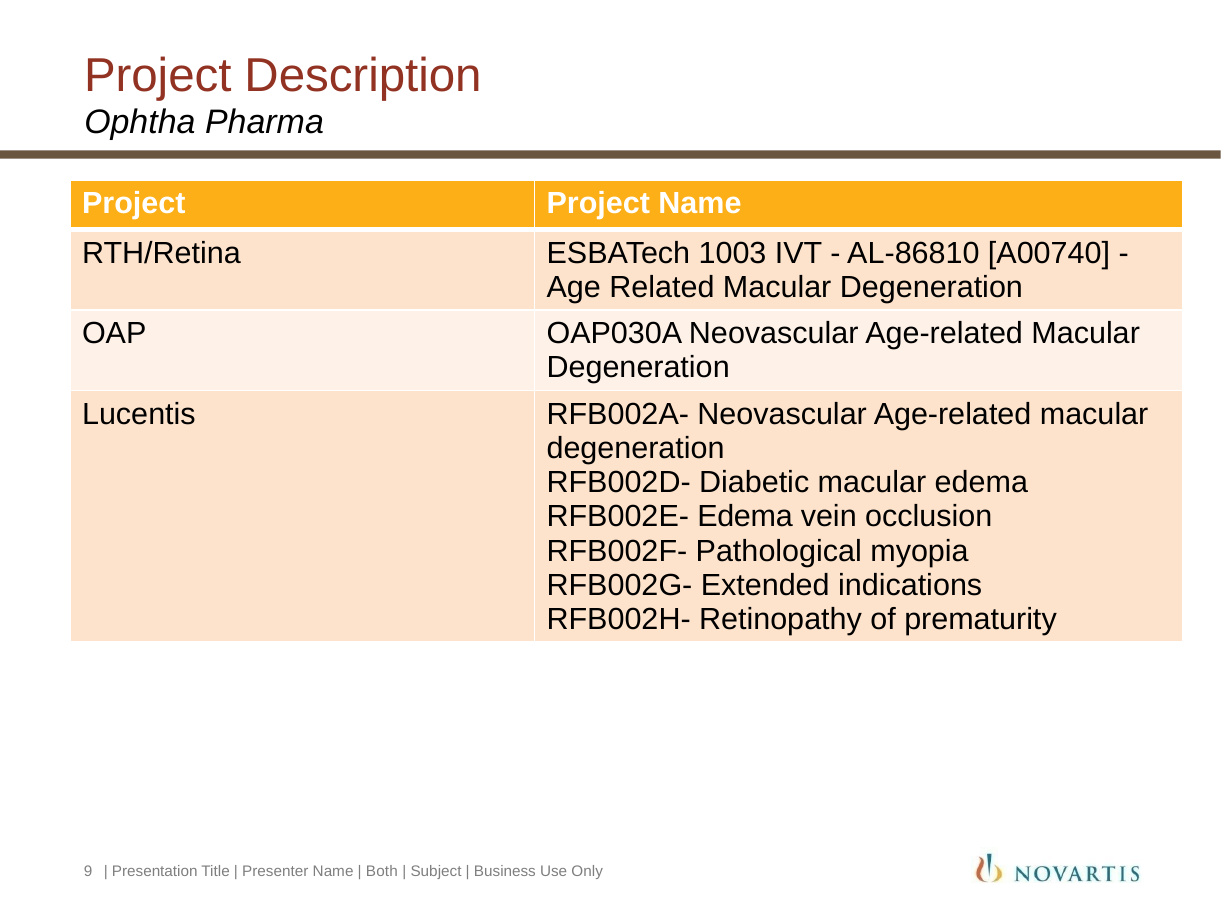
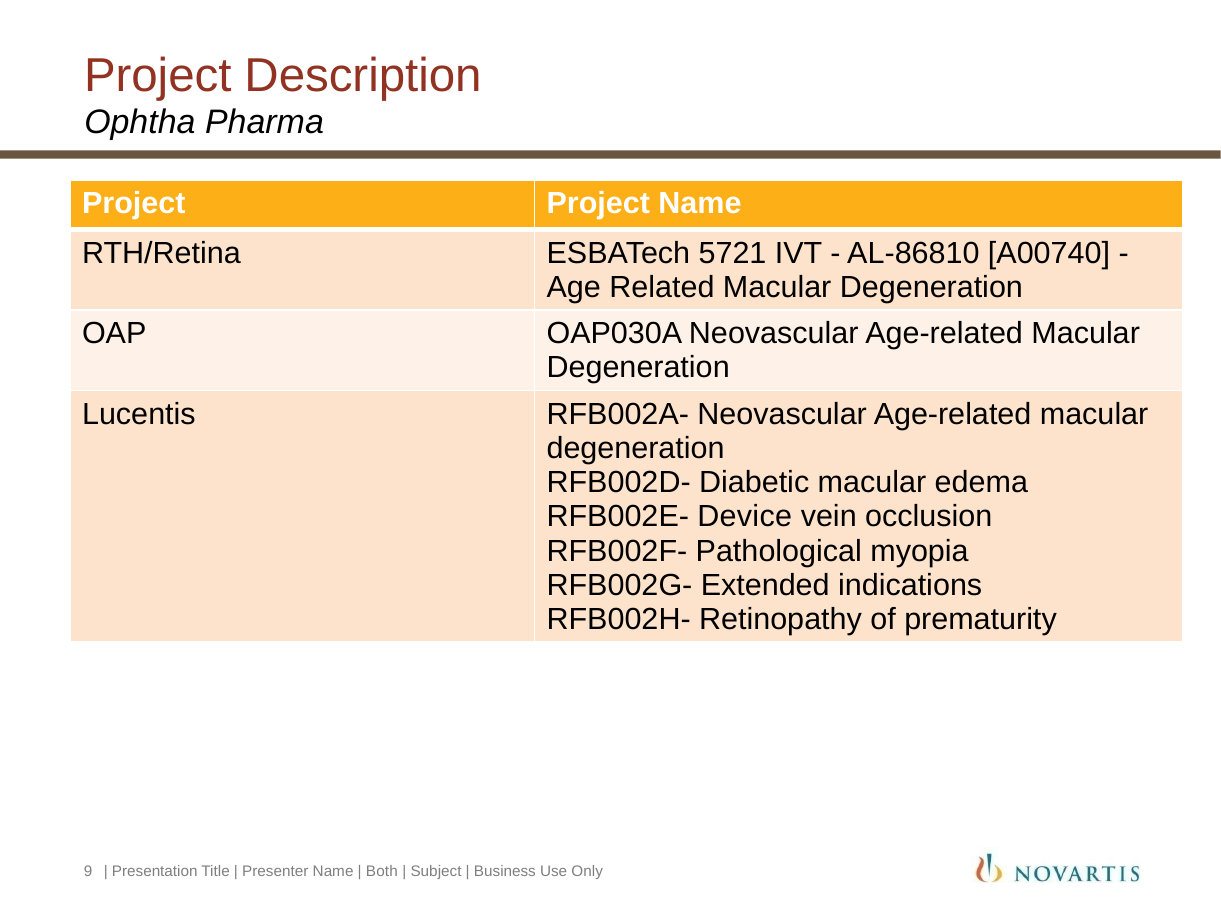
1003: 1003 -> 5721 (733, 253)
RFB002E- Edema: Edema -> Device (745, 517)
